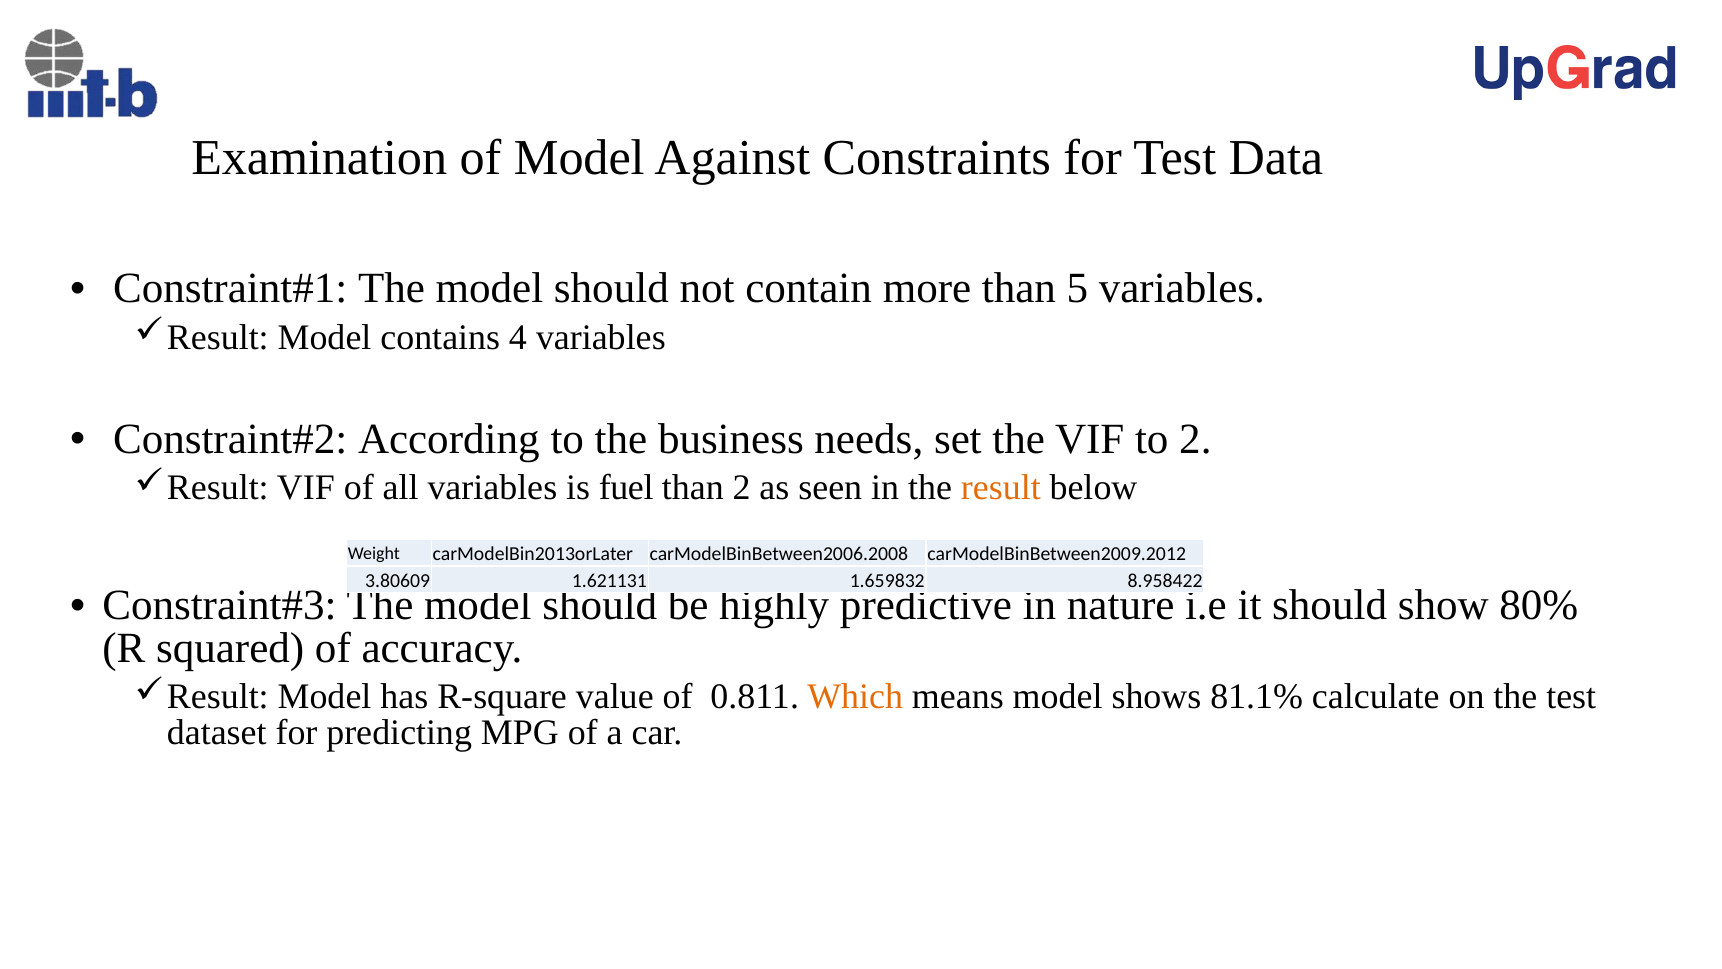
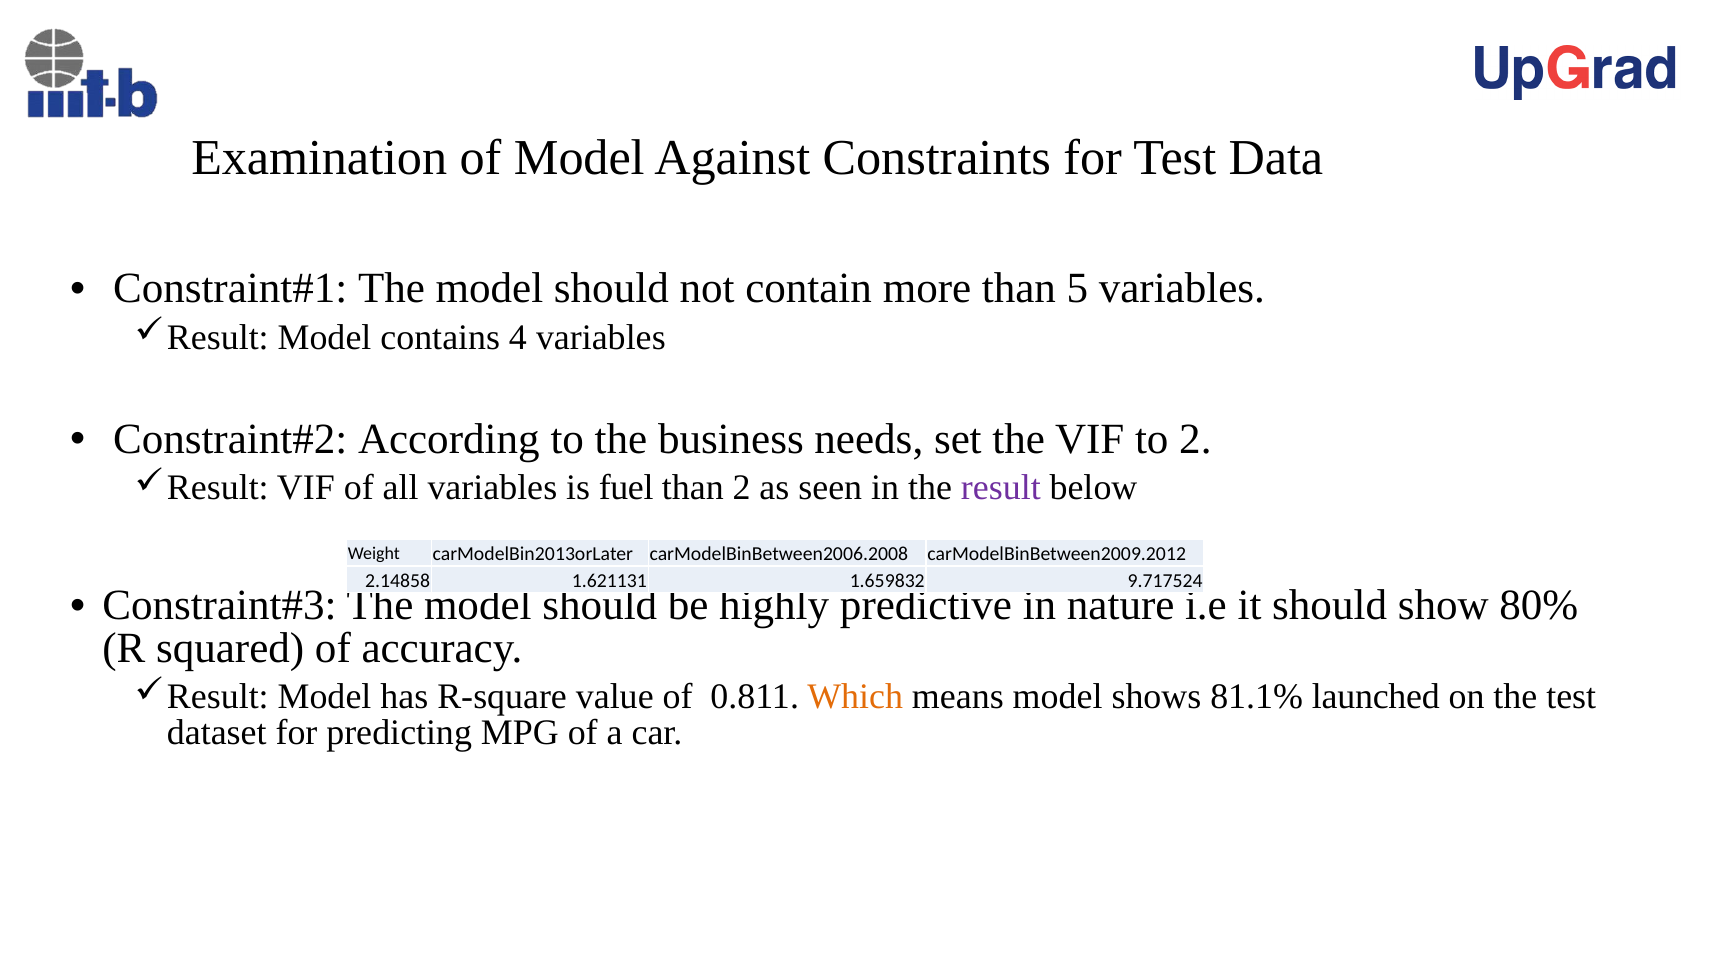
result colour: orange -> purple (1001, 487)
3.80609: 3.80609 -> 2.14858 (398, 581)
8.958422: 8.958422 -> 9.717524 (1165, 581)
calculate: calculate -> launched (1376, 696)
